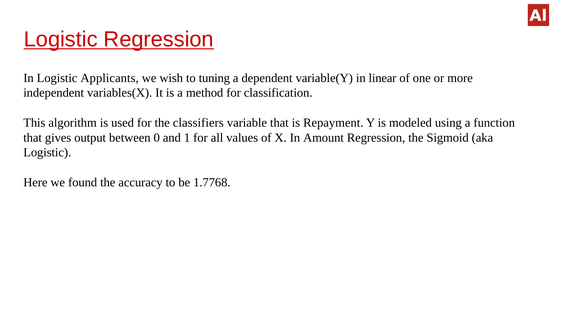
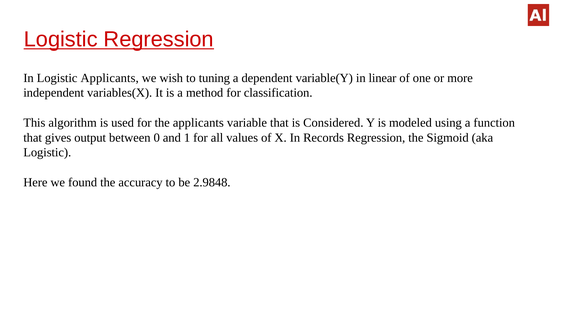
the classifiers: classifiers -> applicants (198, 123)
Repayment: Repayment -> Considered (333, 123)
Amount: Amount -> Records (324, 138)
1.7768: 1.7768 -> 2.9848 (212, 183)
